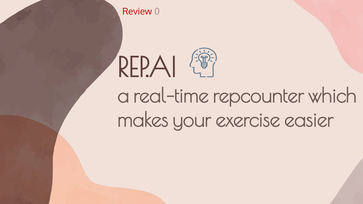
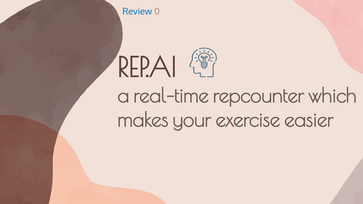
Review colour: red -> blue (137, 12)
